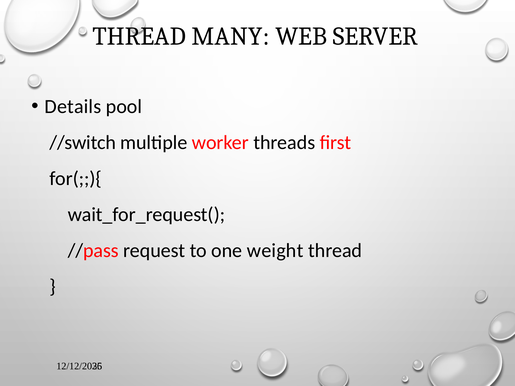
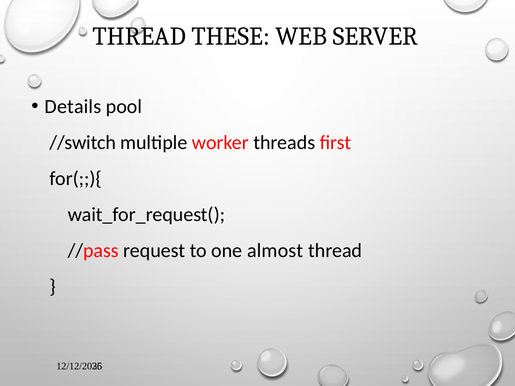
MANY: MANY -> THESE (231, 36)
weight: weight -> almost (275, 251)
